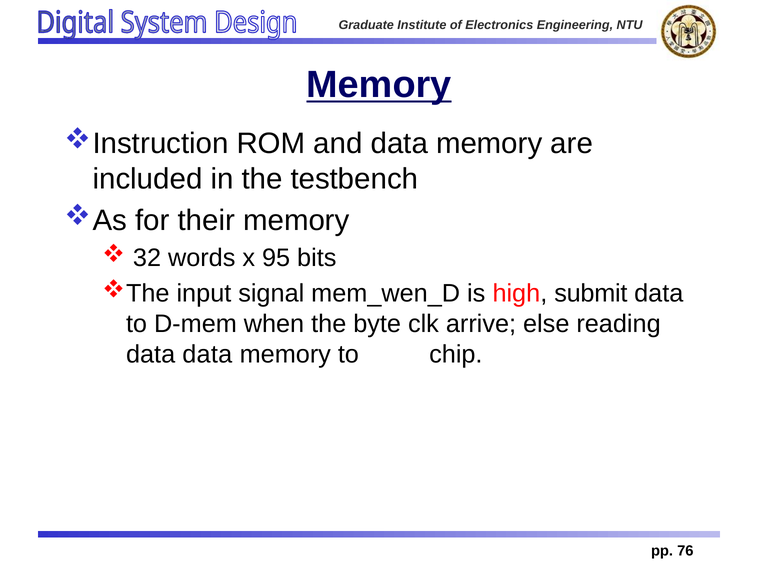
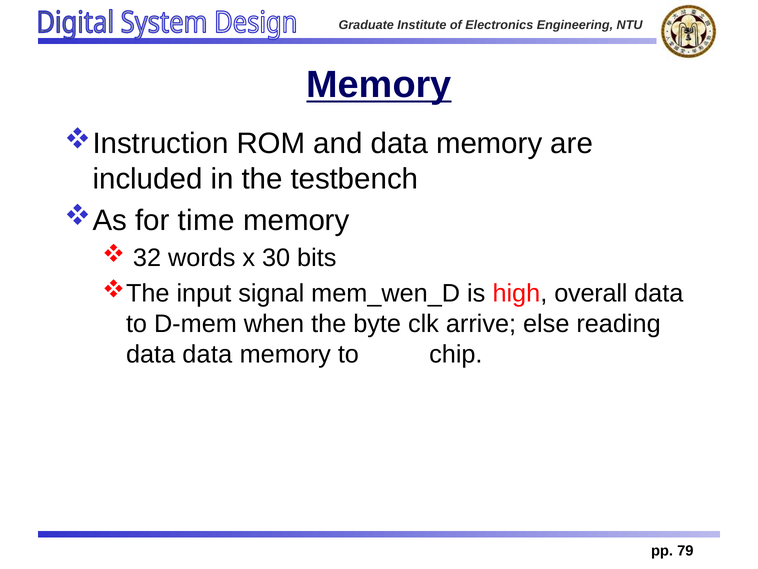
their: their -> time (206, 220)
95: 95 -> 30 (276, 258)
submit: submit -> overall (591, 293)
76: 76 -> 79 (685, 551)
